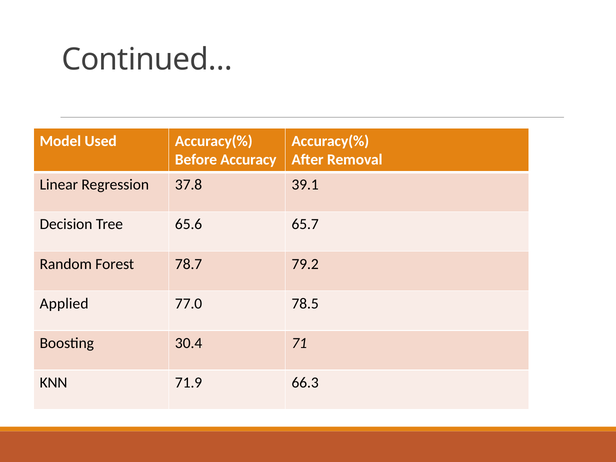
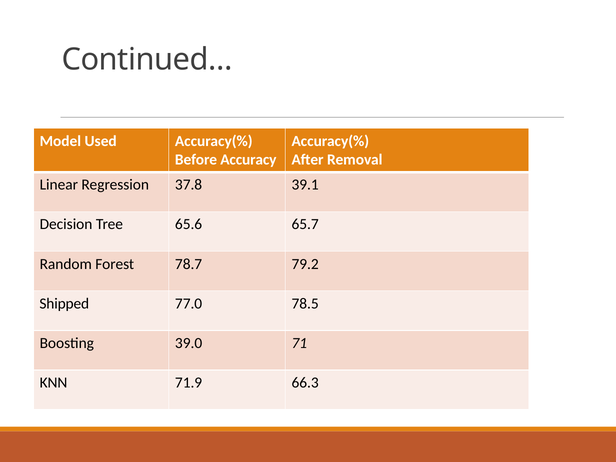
Applied: Applied -> Shipped (64, 304)
30.4: 30.4 -> 39.0 (189, 343)
